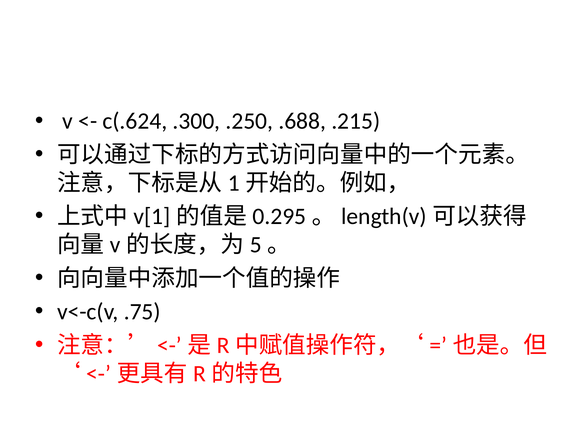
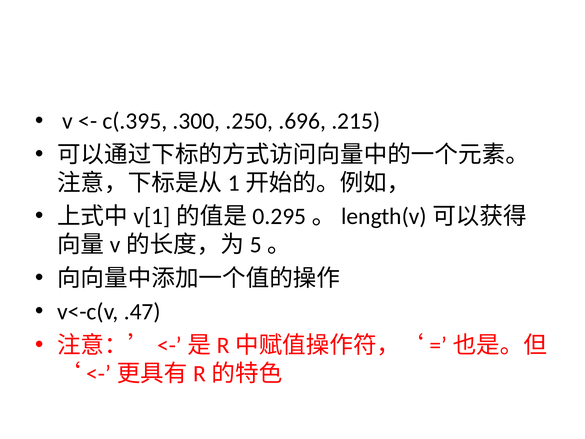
c(.624: c(.624 -> c(.395 (135, 121)
.688: .688 -> .696 (302, 121)
.75: .75 -> .47 (142, 312)
